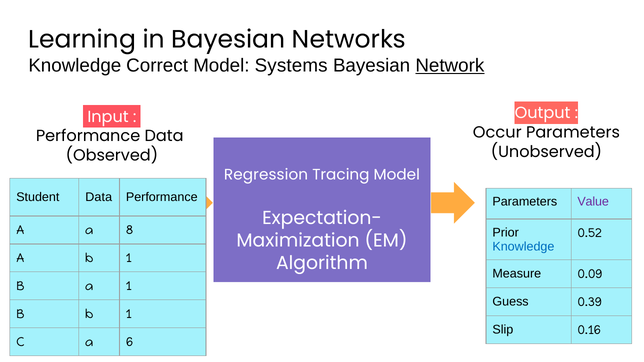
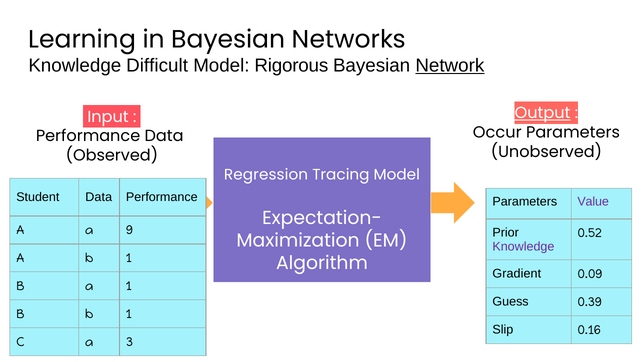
Correct: Correct -> Difficult (157, 65)
Systems: Systems -> Rigorous (291, 65)
Output underline: none -> present (543, 113)
8: 8 -> 9 (130, 230)
Knowledge colour: blue -> purple (523, 247)
Measure: Measure -> Gradient (517, 274)
6: 6 -> 3 (130, 342)
